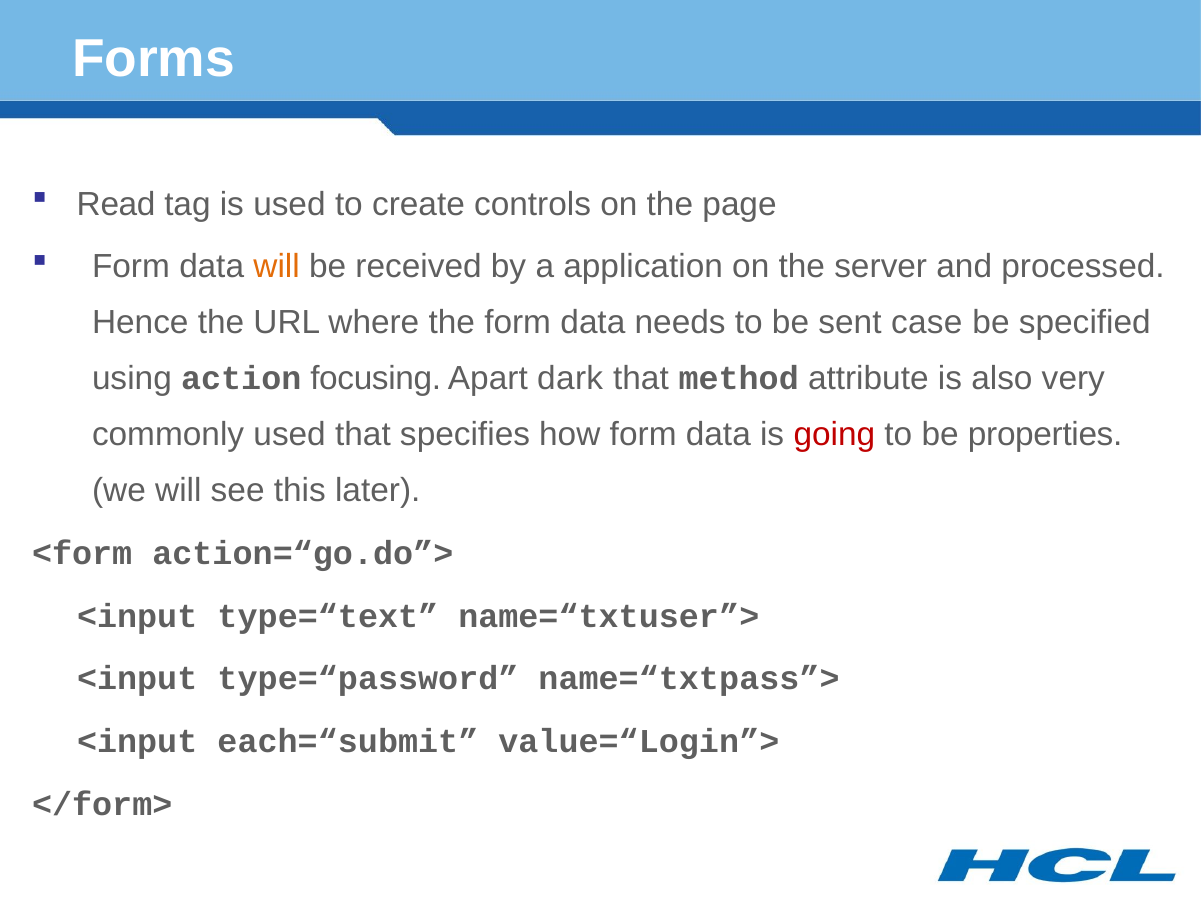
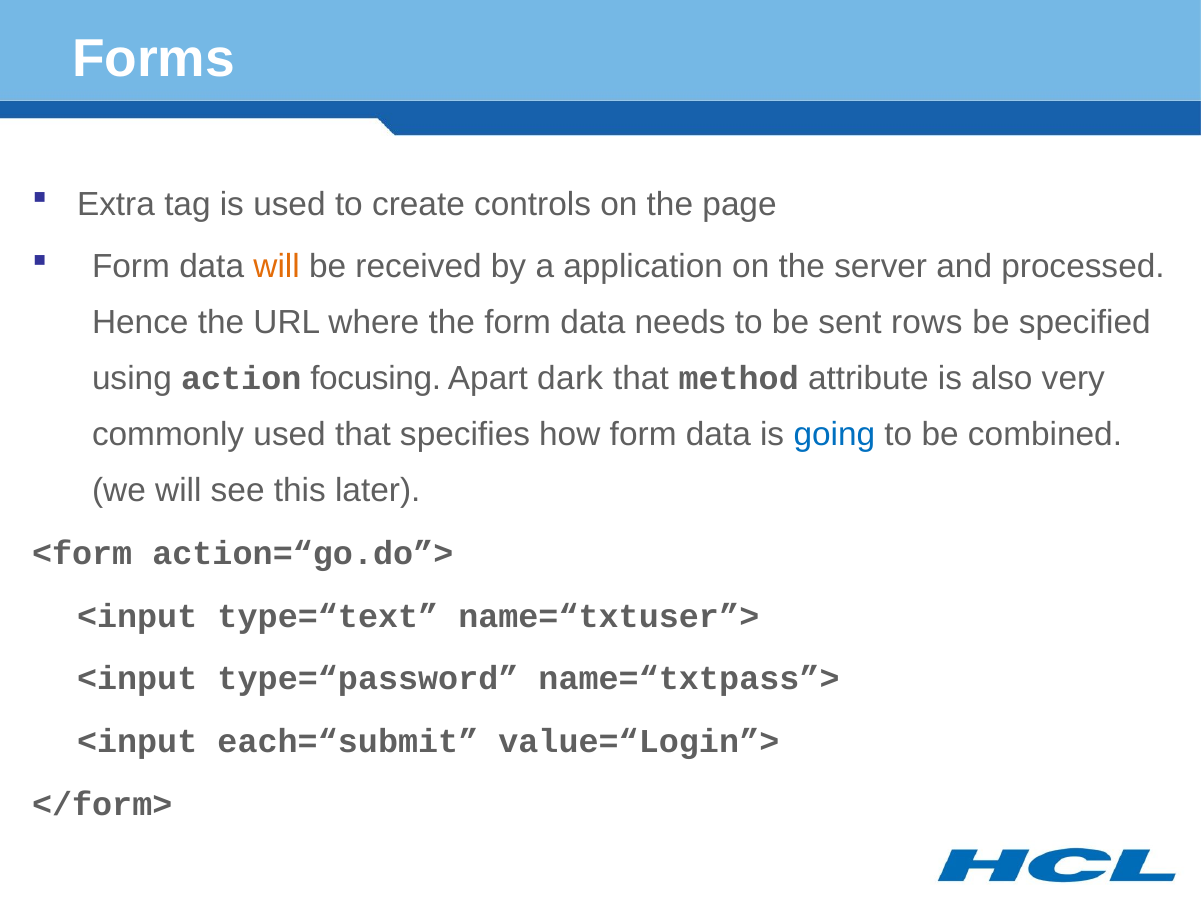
Read: Read -> Extra (116, 205)
case: case -> rows (927, 323)
going colour: red -> blue (834, 435)
properties: properties -> combined (1045, 435)
